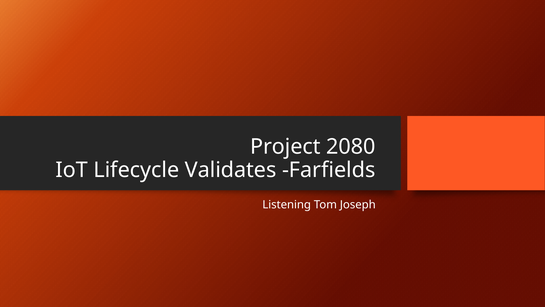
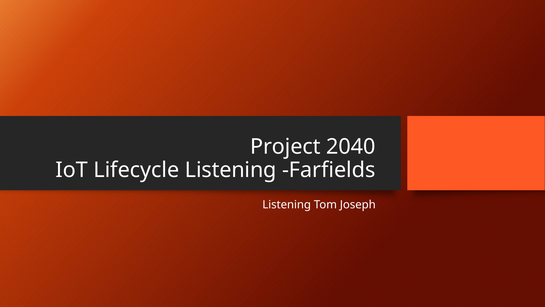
2080: 2080 -> 2040 (351, 146)
Lifecycle Validates: Validates -> Listening (231, 170)
